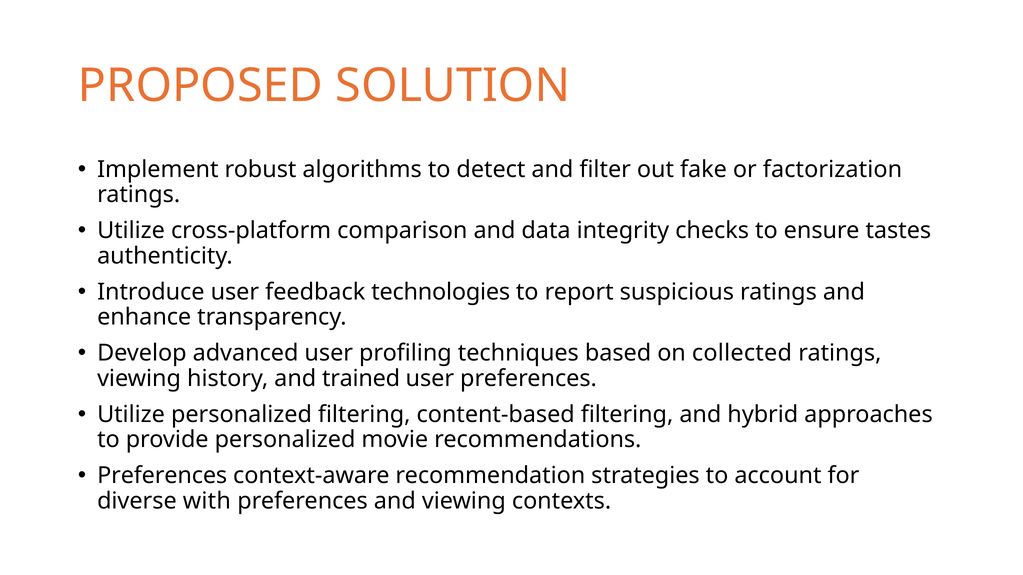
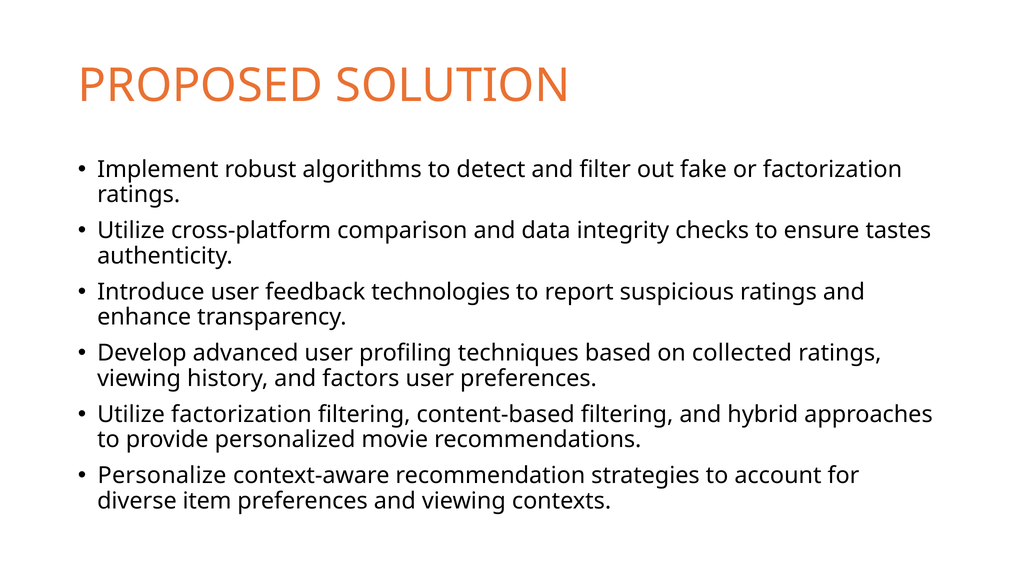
trained: trained -> factors (361, 379)
Utilize personalized: personalized -> factorization (241, 415)
Preferences: Preferences -> Personalize (162, 476)
with: with -> item (207, 501)
